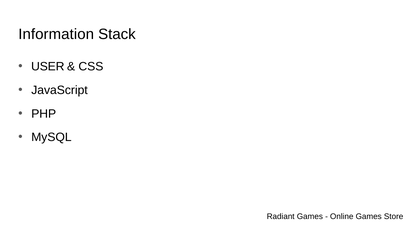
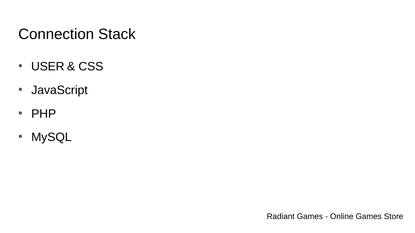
Information: Information -> Connection (56, 34)
